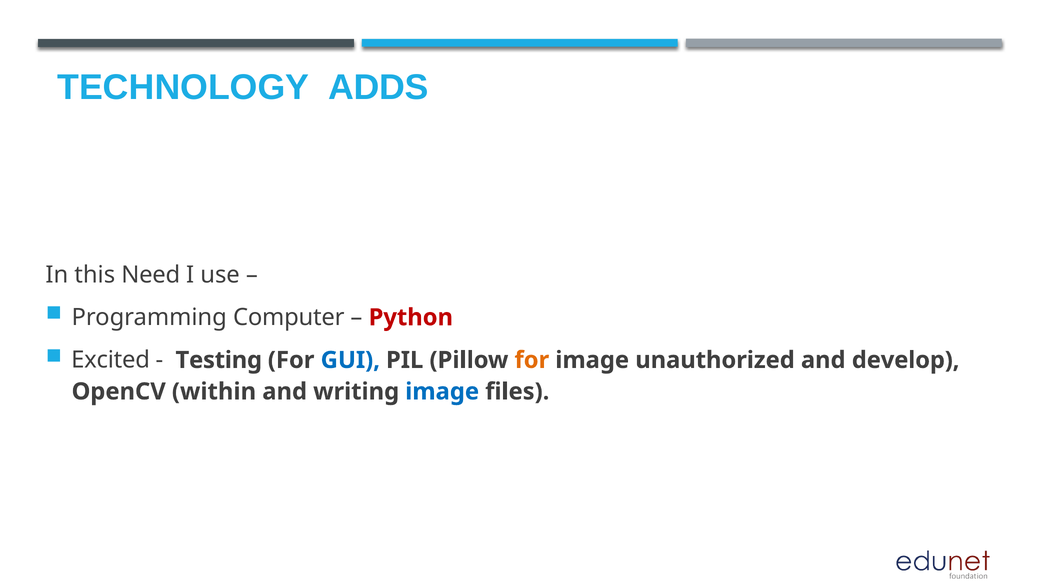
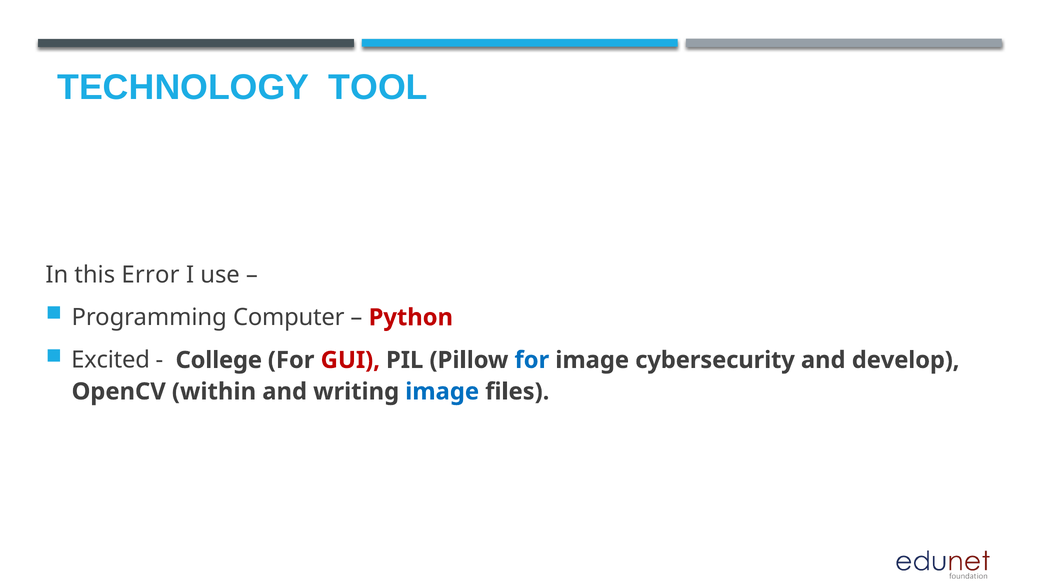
ADDS: ADDS -> TOOL (378, 88)
Need: Need -> Error (151, 275)
Testing: Testing -> College (219, 360)
GUI colour: blue -> red (350, 360)
for colour: orange -> blue (532, 360)
unauthorized: unauthorized -> cybersecurity (715, 360)
